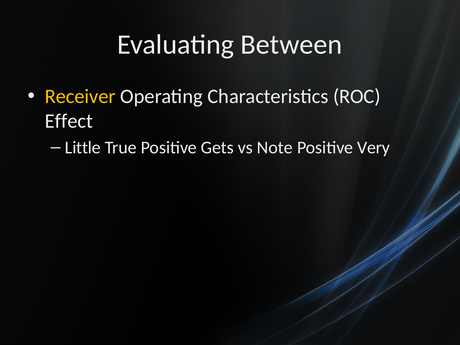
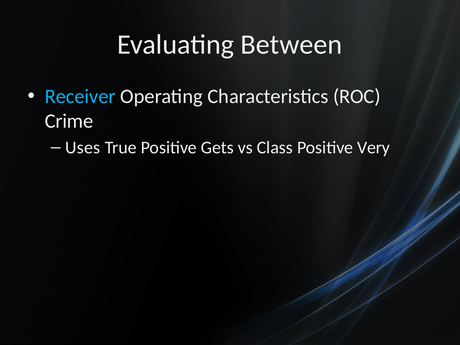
Receiver colour: yellow -> light blue (80, 97)
Effect: Effect -> Crime (69, 121)
Little: Little -> Uses (83, 147)
Note: Note -> Class (275, 147)
